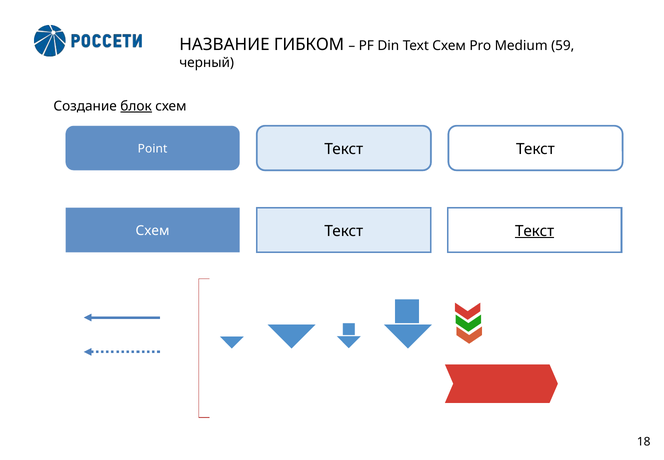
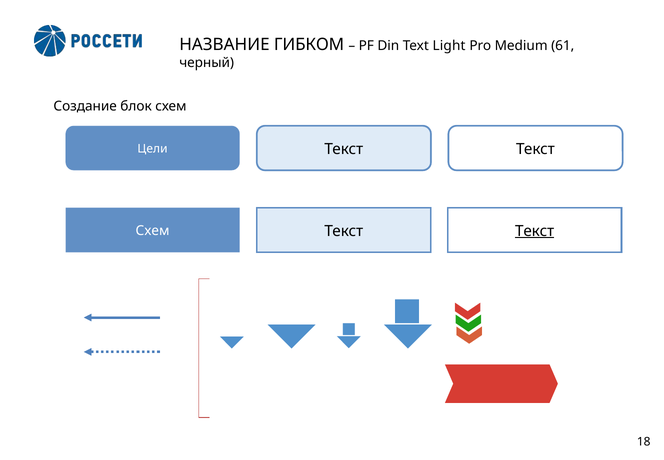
Text Схем: Схем -> Light (449, 46)
59: 59 -> 61 (563, 46)
блок underline: present -> none (136, 106)
Point: Point -> Цели (153, 149)
